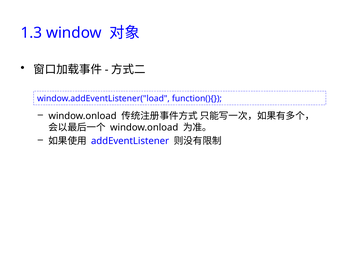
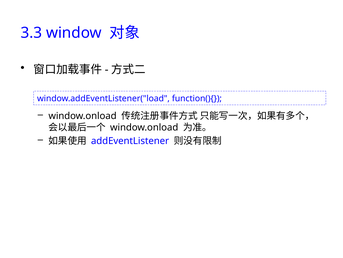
1.3: 1.3 -> 3.3 (31, 33)
